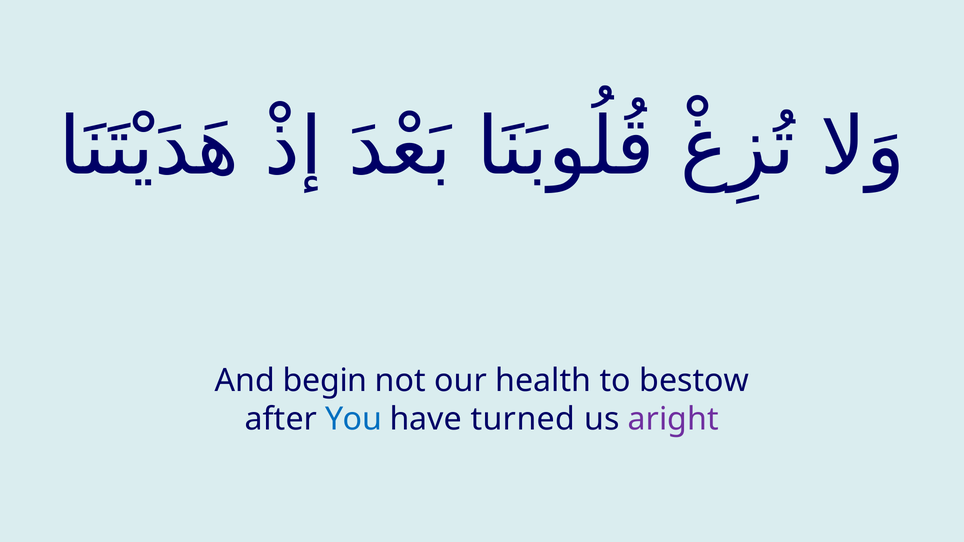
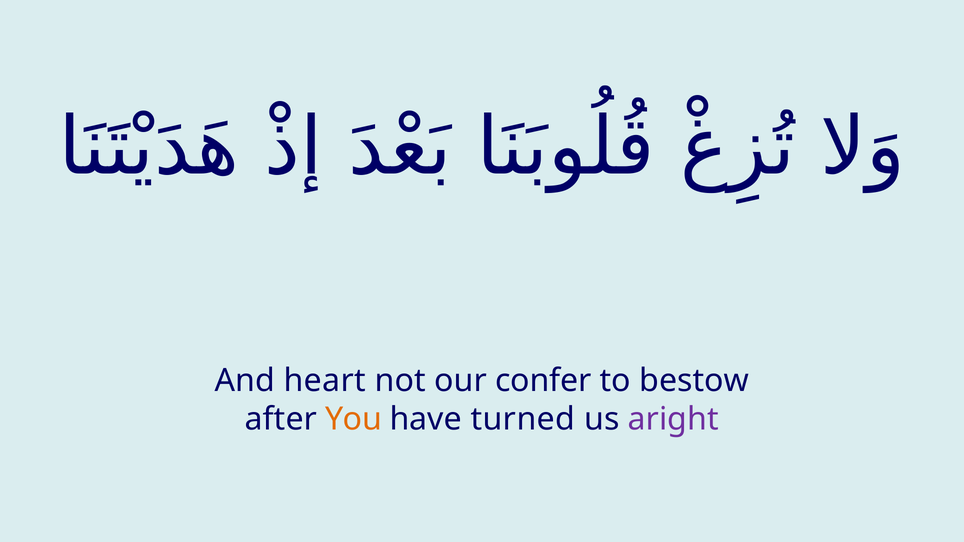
begin: begin -> heart (325, 381)
health: health -> confer (543, 381)
You colour: blue -> orange (353, 419)
